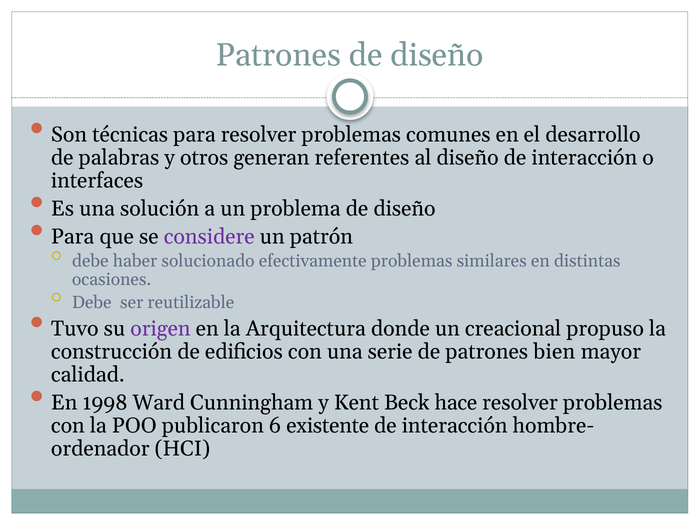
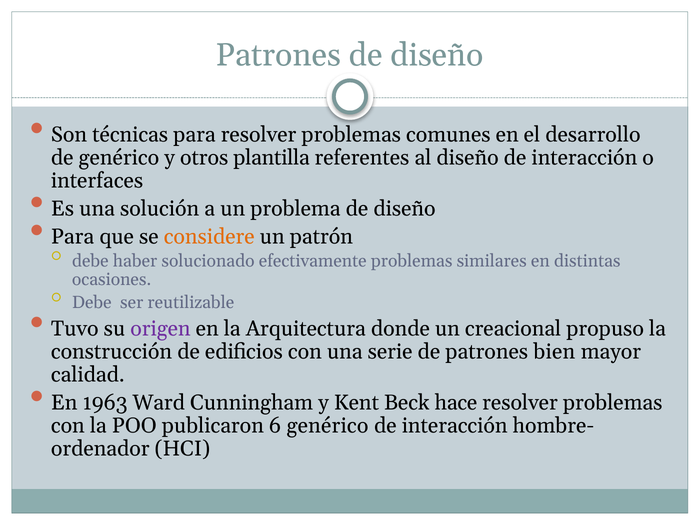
de palabras: palabras -> genérico (119, 158)
generan: generan -> plantilla (272, 158)
considere colour: purple -> orange (209, 236)
1998: 1998 -> 1963 (105, 403)
6 existente: existente -> genérico (327, 426)
